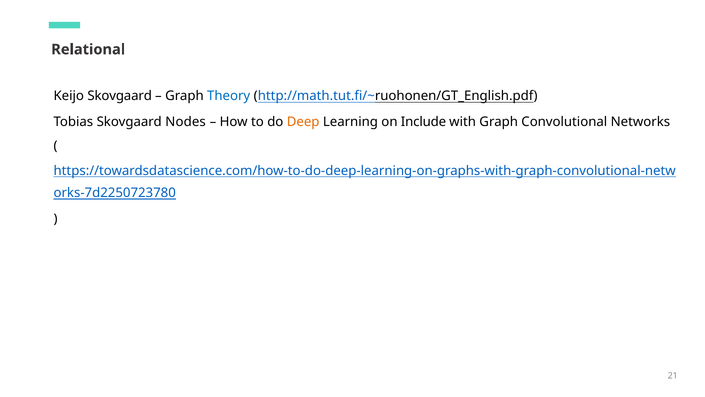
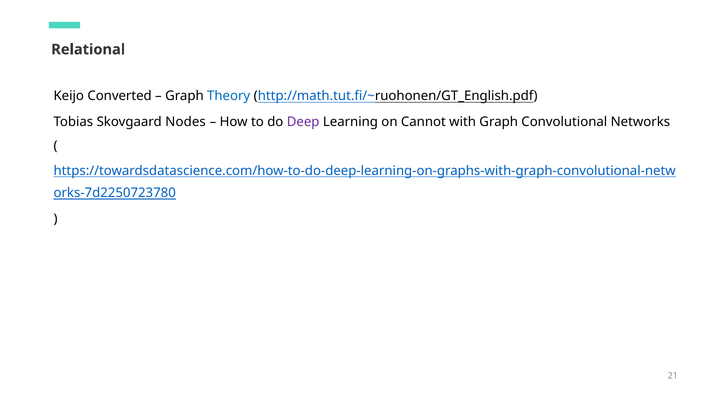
Keijo Skovgaard: Skovgaard -> Converted (120, 96)
Deep colour: orange -> purple (303, 122)
Include: Include -> Cannot (423, 122)
